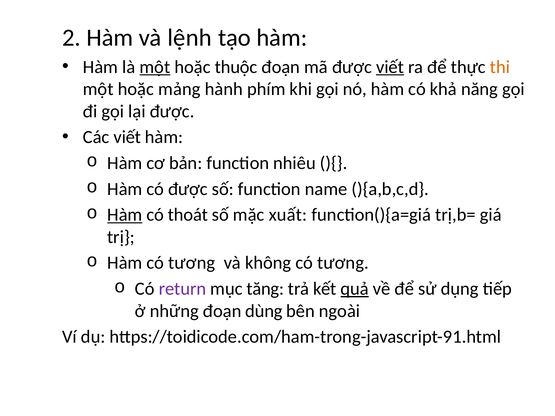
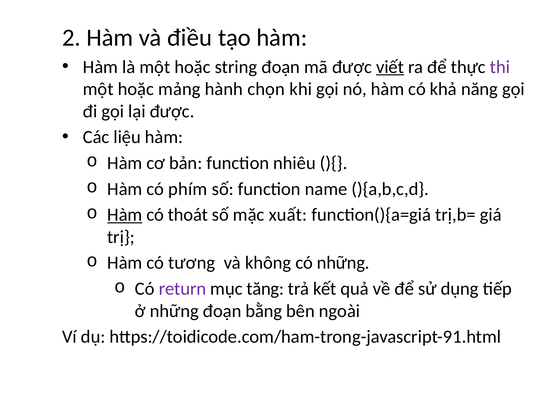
lệnh: lệnh -> điều (190, 38)
một underline: present -> none (155, 67)
thuộc: thuộc -> string (236, 67)
thi colour: orange -> purple (500, 67)
phím: phím -> chọn (266, 89)
Các viết: viết -> liệu (127, 137)
có được: được -> phím (188, 189)
không có tương: tương -> những (343, 263)
quả underline: present -> none (355, 289)
dùng: dùng -> bằng (264, 311)
